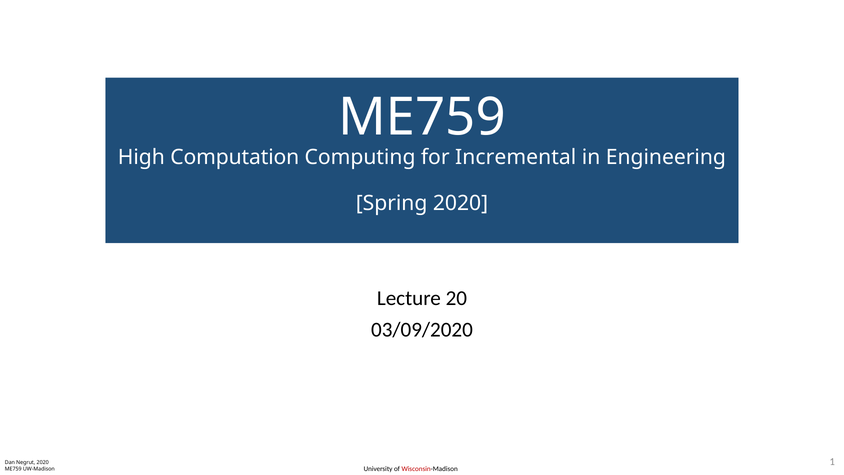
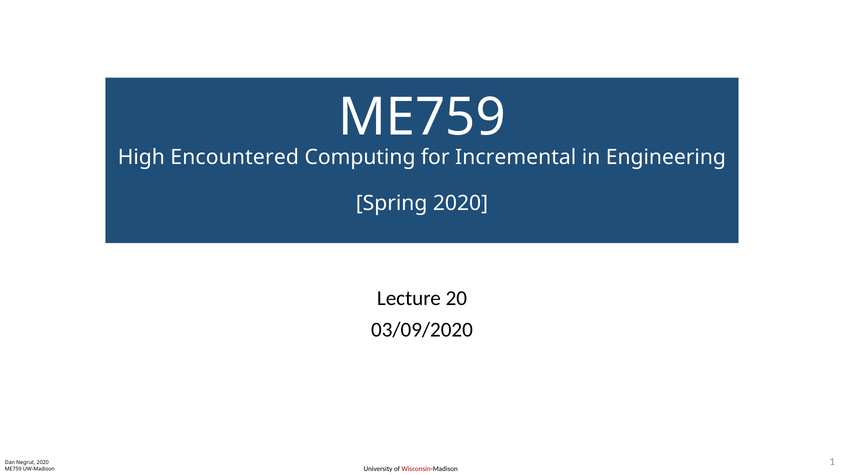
Computation: Computation -> Encountered (235, 157)
